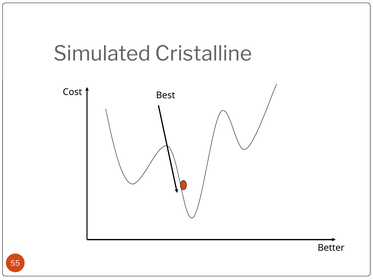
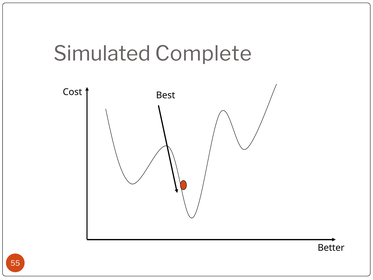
Cristalline: Cristalline -> Complete (203, 54)
